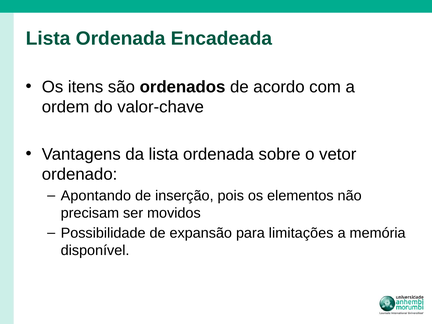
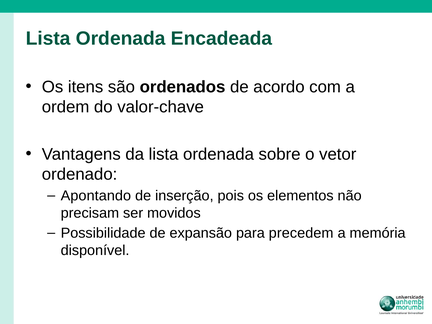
limitações: limitações -> precedem (301, 233)
